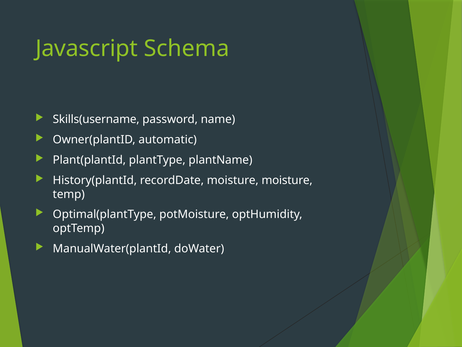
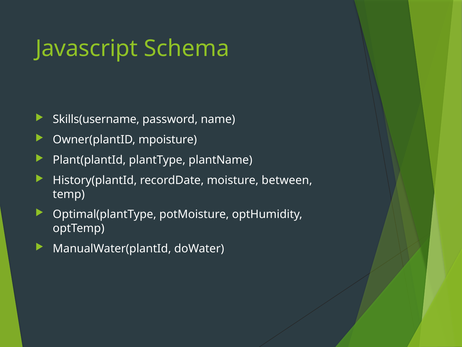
automatic: automatic -> mpoisture (168, 139)
moisture moisture: moisture -> between (287, 180)
